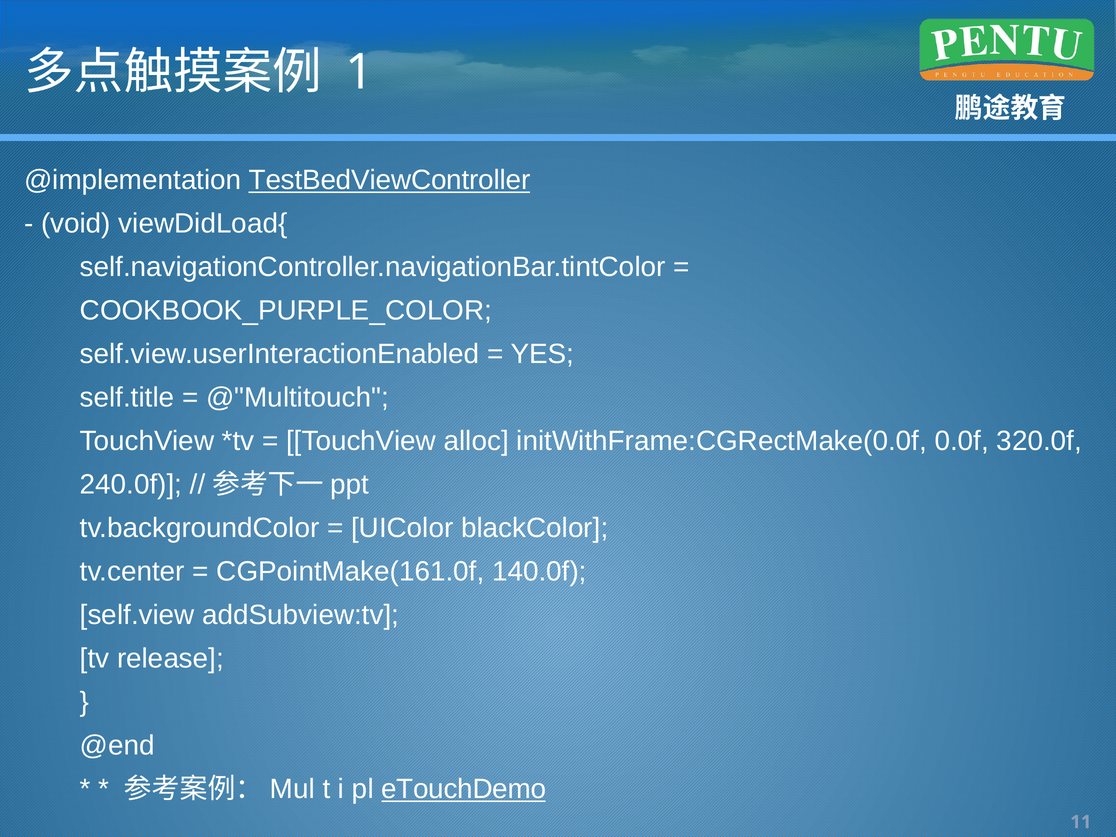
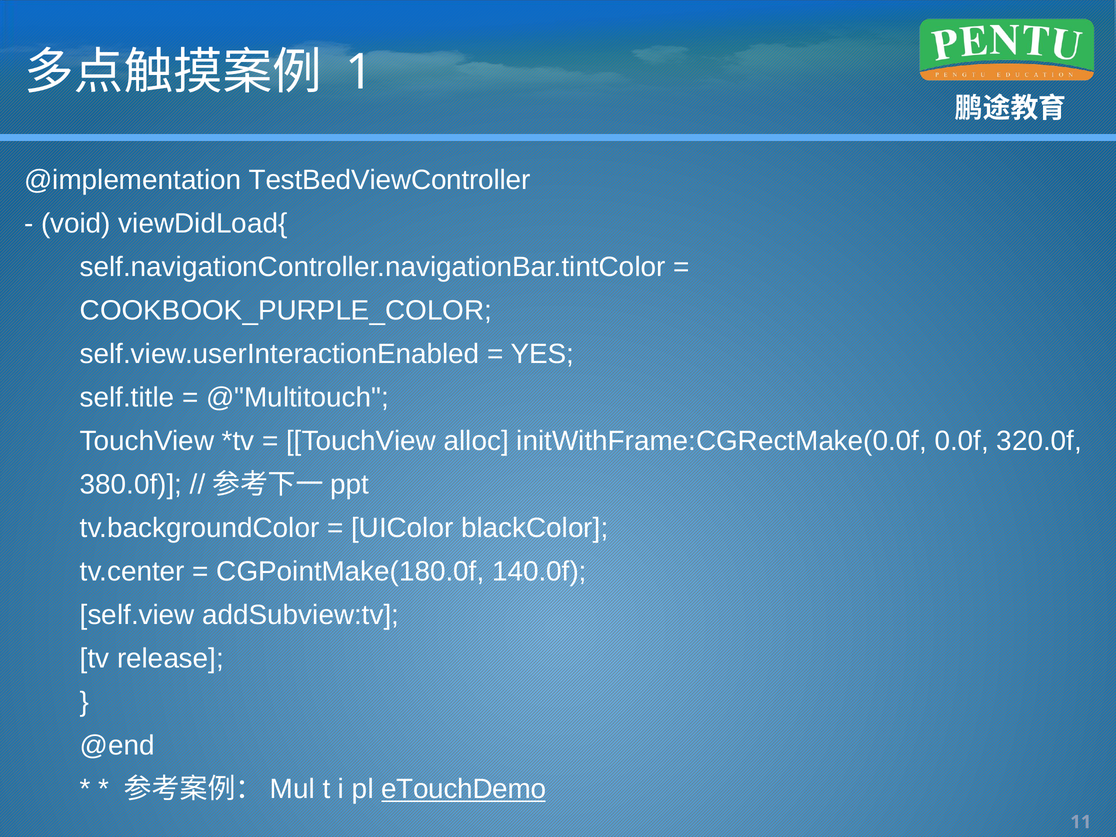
TestBedViewController underline: present -> none (390, 180)
240.0f: 240.0f -> 380.0f (131, 485)
CGPointMake(161.0f: CGPointMake(161.0f -> CGPointMake(180.0f (350, 572)
